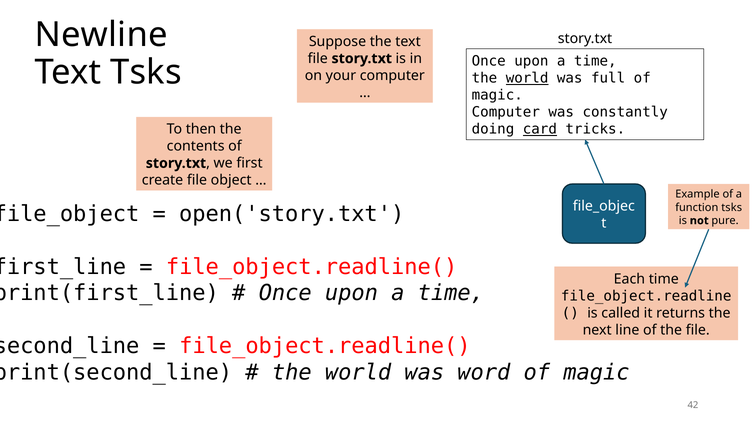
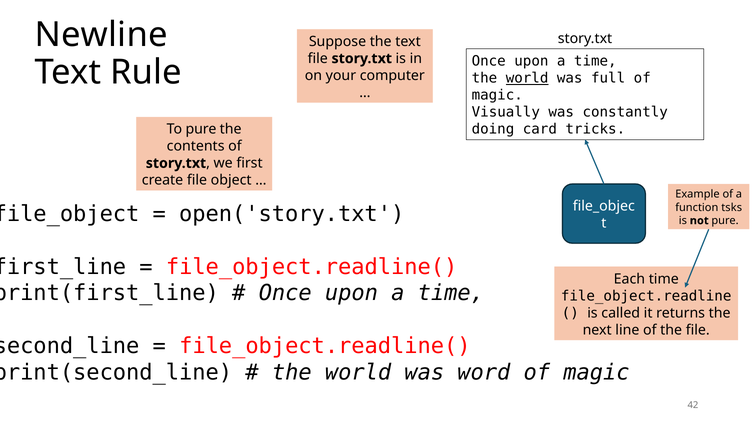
Text Tsks: Tsks -> Rule (146, 72)
Computer: Computer -> Visually (506, 112)
card underline: present -> none (540, 129)
To then: then -> pure (201, 129)
